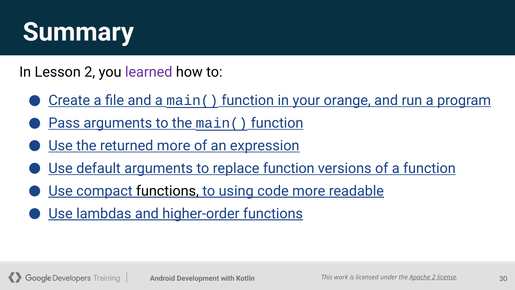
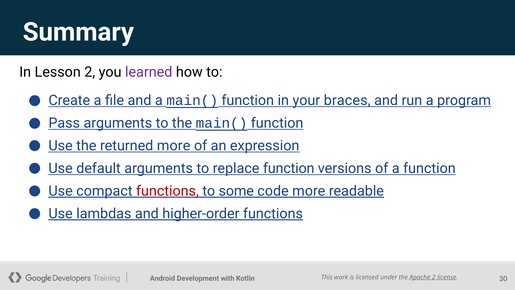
orange: orange -> braces (347, 100)
functions colour: black -> red (167, 191)
using: using -> some (236, 191)
